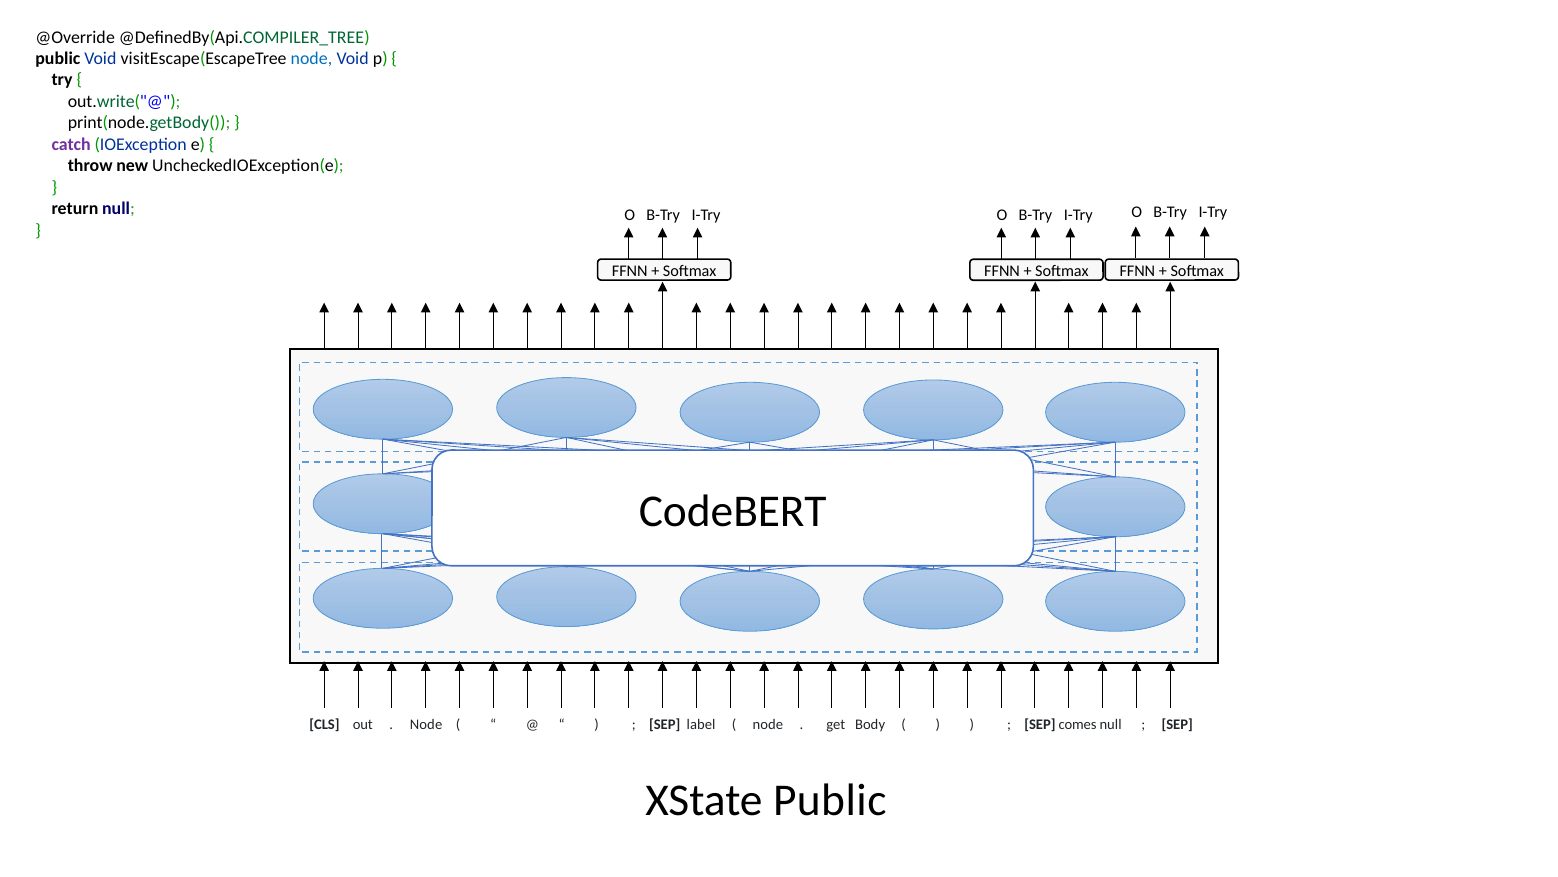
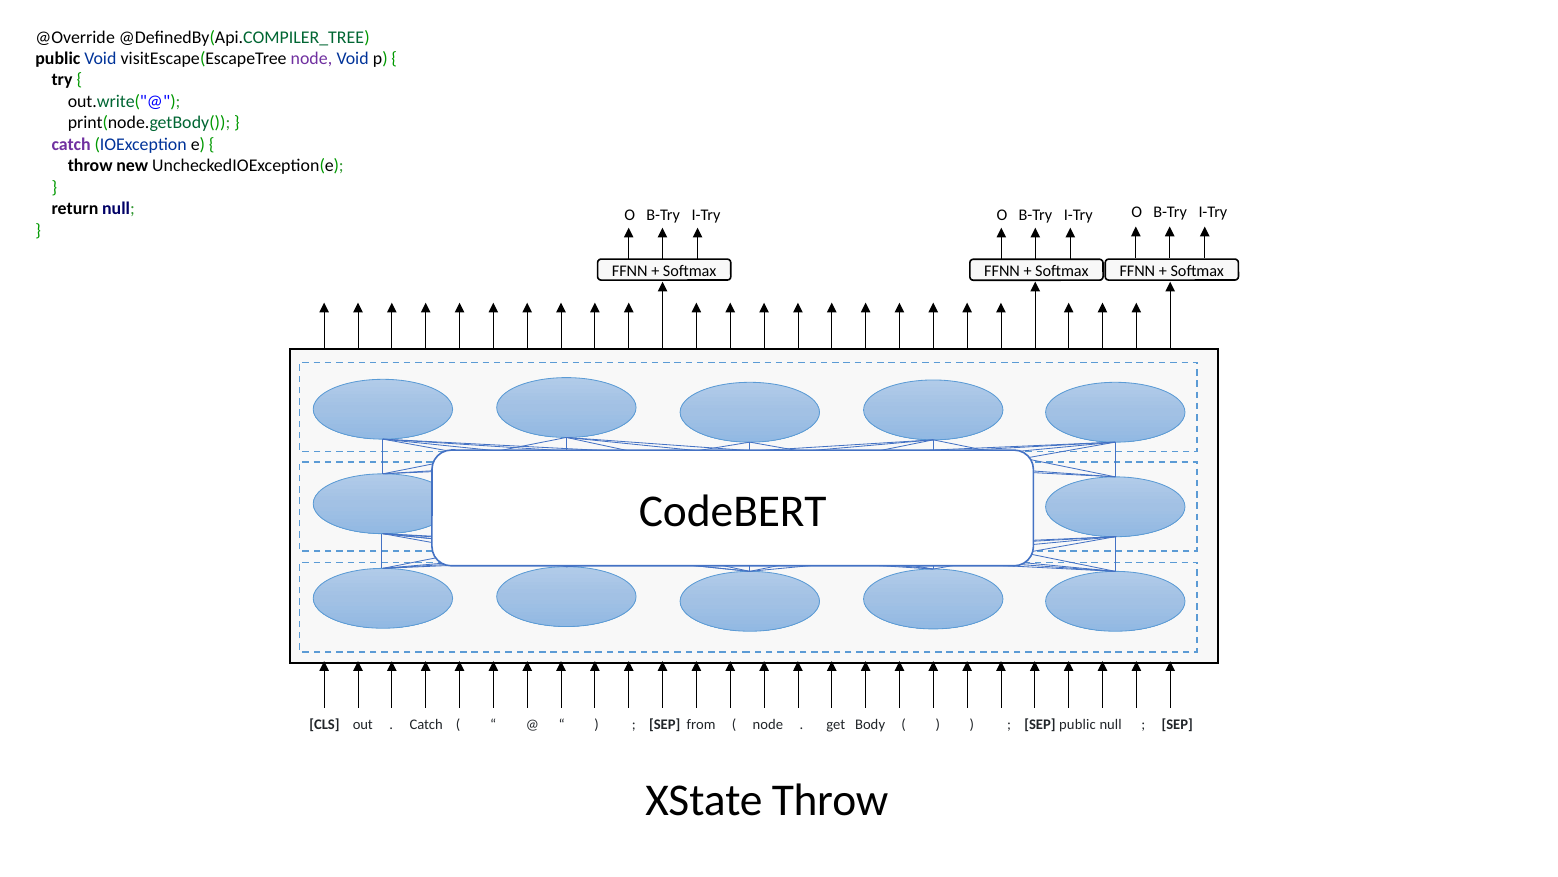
node colour: blue -> purple (311, 59)
Node: Node -> Catch (426, 724)
label: label -> from (701, 724)
SEP comes: comes -> public (1077, 724)
XState Public: Public -> Throw (830, 800)
